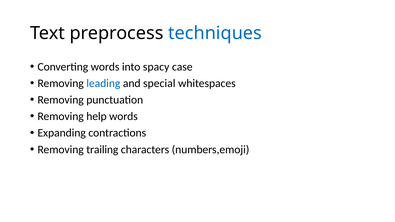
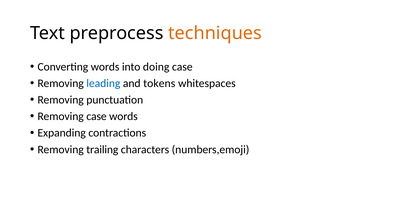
techniques colour: blue -> orange (215, 33)
spacy: spacy -> doing (156, 67)
special: special -> tokens (159, 83)
Removing help: help -> case (96, 116)
